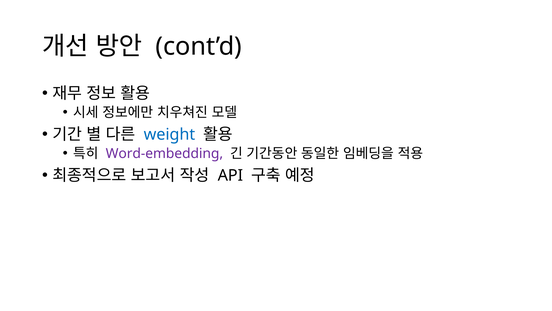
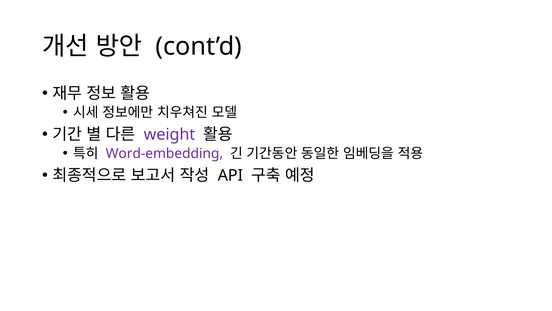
weight colour: blue -> purple (169, 134)
